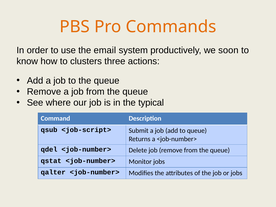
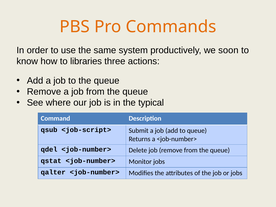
email: email -> same (105, 50)
clusters: clusters -> libraries (86, 61)
